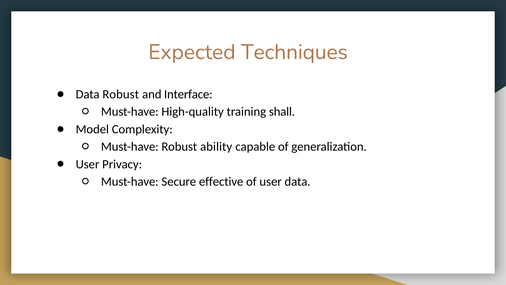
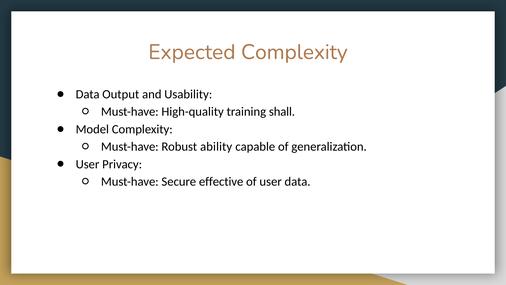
Expected Techniques: Techniques -> Complexity (294, 52)
Data Robust: Robust -> Output (121, 94)
Interface: Interface -> Usability (188, 94)
